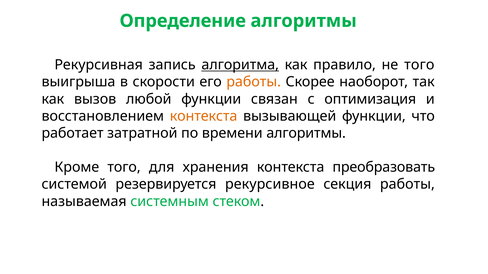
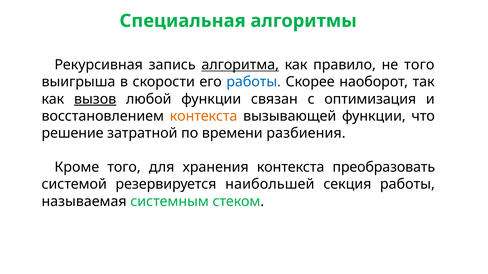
Определение: Определение -> Специальная (183, 21)
работы colour: orange -> blue (254, 82)
вызов underline: none -> present (95, 99)
работает: работает -> решение (73, 133)
времени алгоритмы: алгоритмы -> разбиения (306, 133)
рекурсивное: рекурсивное -> наибольшей (270, 185)
